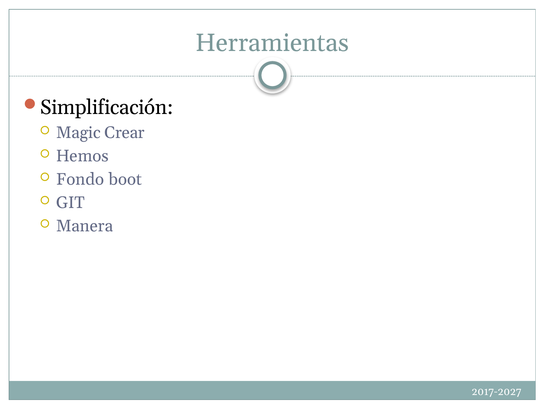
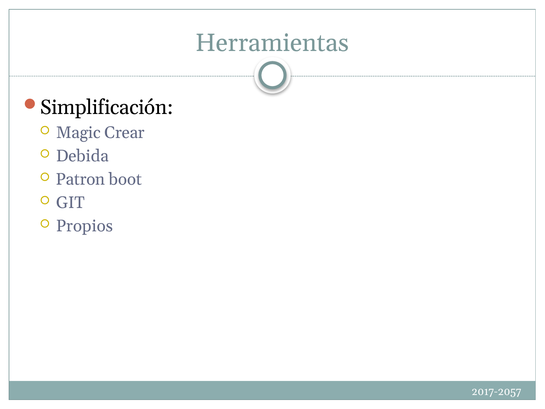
Hemos: Hemos -> Debida (82, 156)
Fondo: Fondo -> Patron (80, 179)
Manera: Manera -> Propios (85, 226)
2017-2027: 2017-2027 -> 2017-2057 (496, 392)
